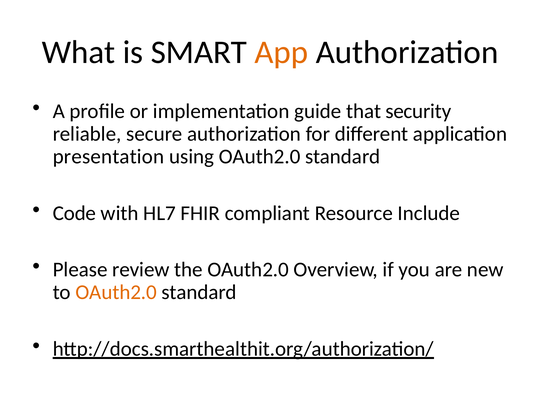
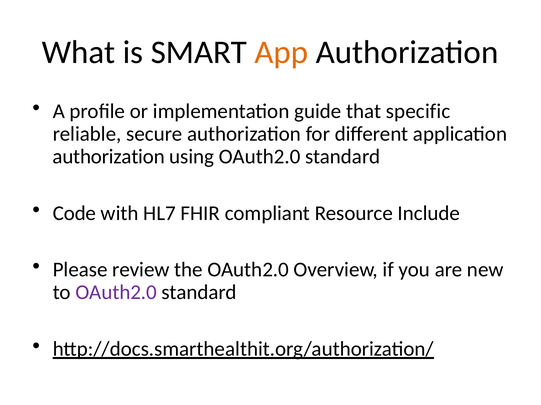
security: security -> specific (418, 111)
presentation: presentation -> authorization (109, 157)
OAuth2.0 colour: orange -> purple (116, 293)
